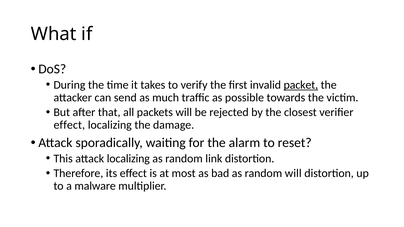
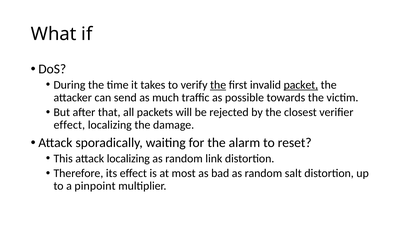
the underline: none -> present (218, 85)
random will: will -> salt (293, 174)
malware: malware -> pinpoint (95, 186)
